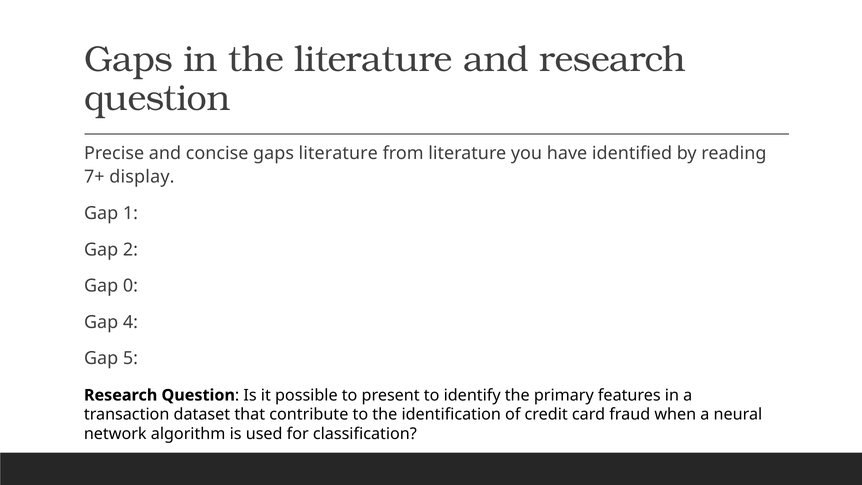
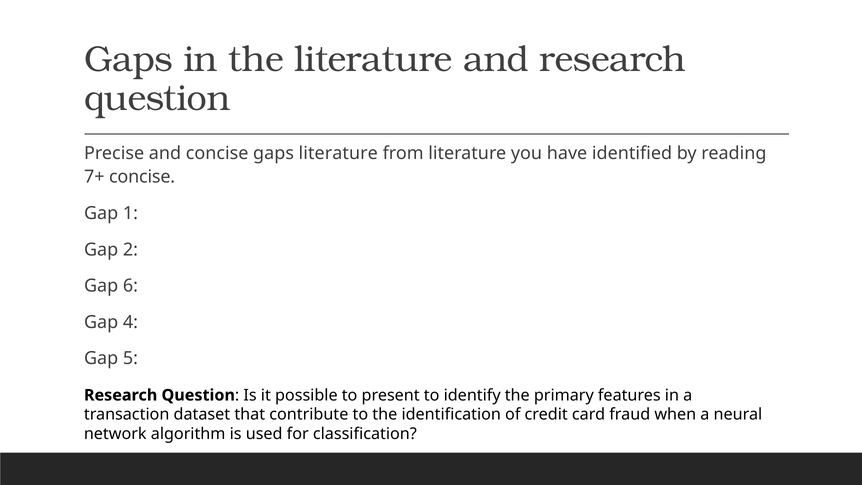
7+ display: display -> concise (142, 177)
0: 0 -> 6 (130, 286)
